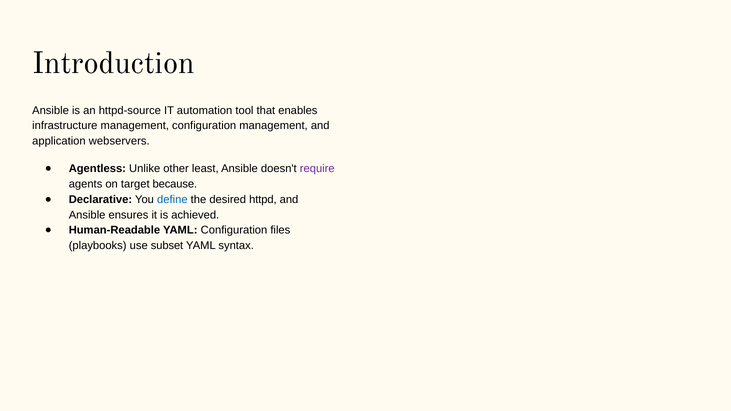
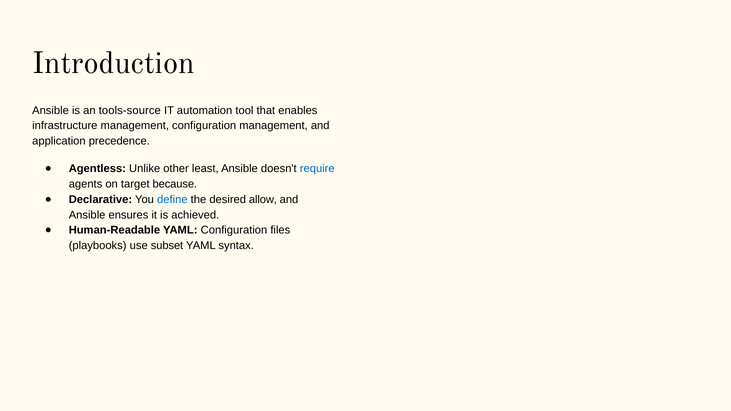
httpd-source: httpd-source -> tools-source (130, 110)
webservers: webservers -> precedence (119, 141)
require colour: purple -> blue (317, 169)
httpd: httpd -> allow (263, 200)
